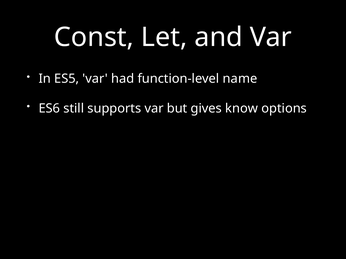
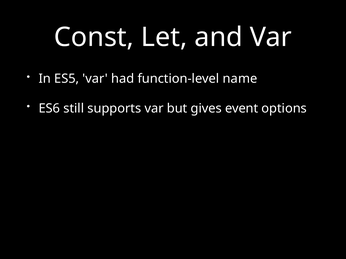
know: know -> event (242, 108)
